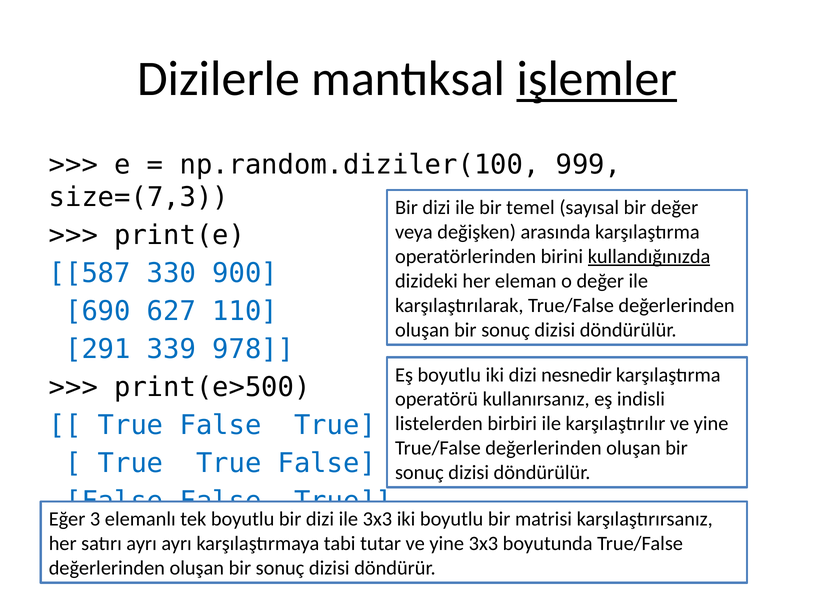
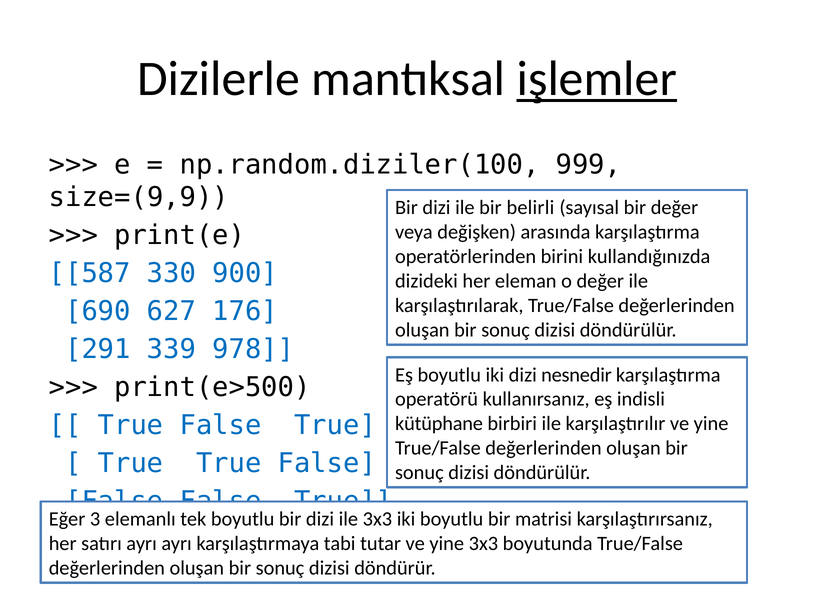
size=(7,3: size=(7,3 -> size=(9,9 (139, 198)
temel: temel -> belirli (530, 208)
kullandığınızda underline: present -> none (649, 257)
110: 110 -> 176 (245, 312)
listelerden: listelerden -> kütüphane (439, 424)
